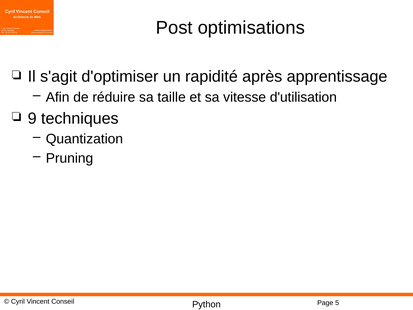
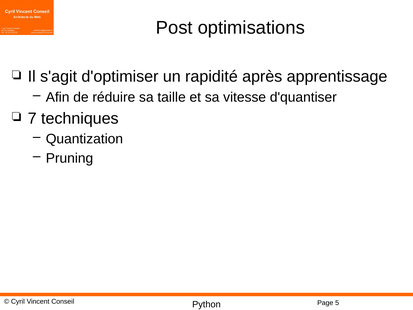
d'utilisation: d'utilisation -> d'quantiser (303, 97)
9: 9 -> 7 (32, 118)
